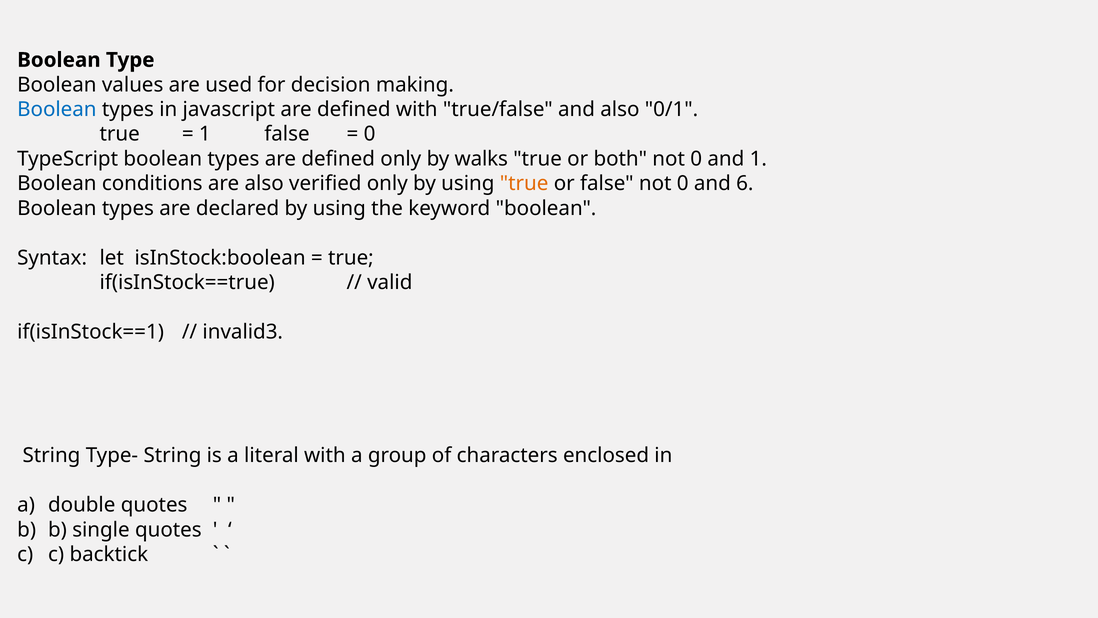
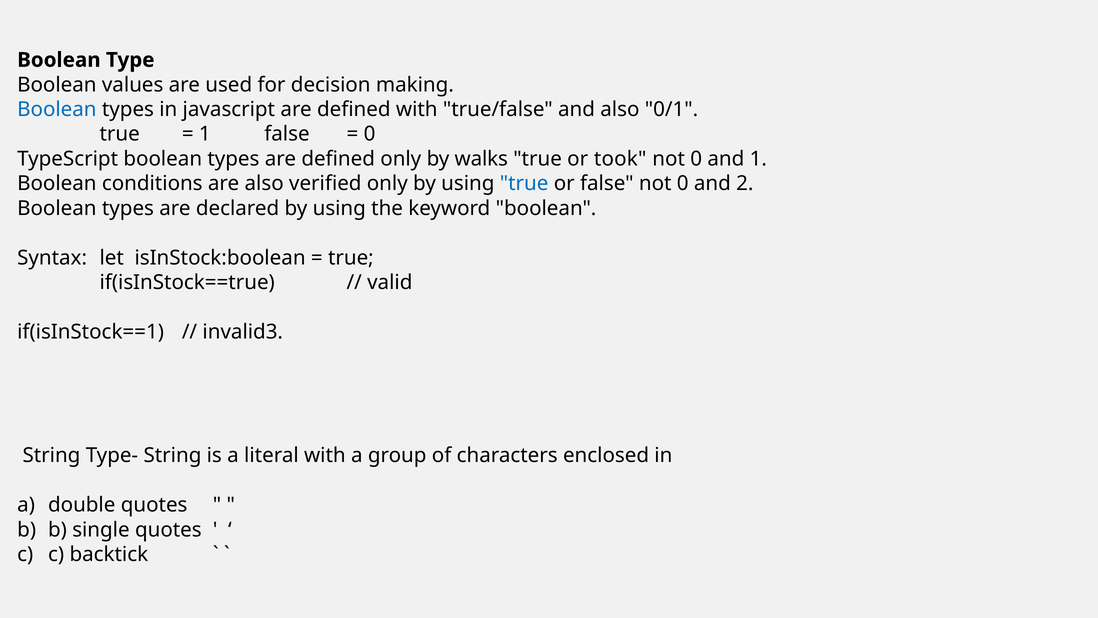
both: both -> took (620, 159)
true colour: orange -> blue (524, 184)
6: 6 -> 2 (745, 184)
